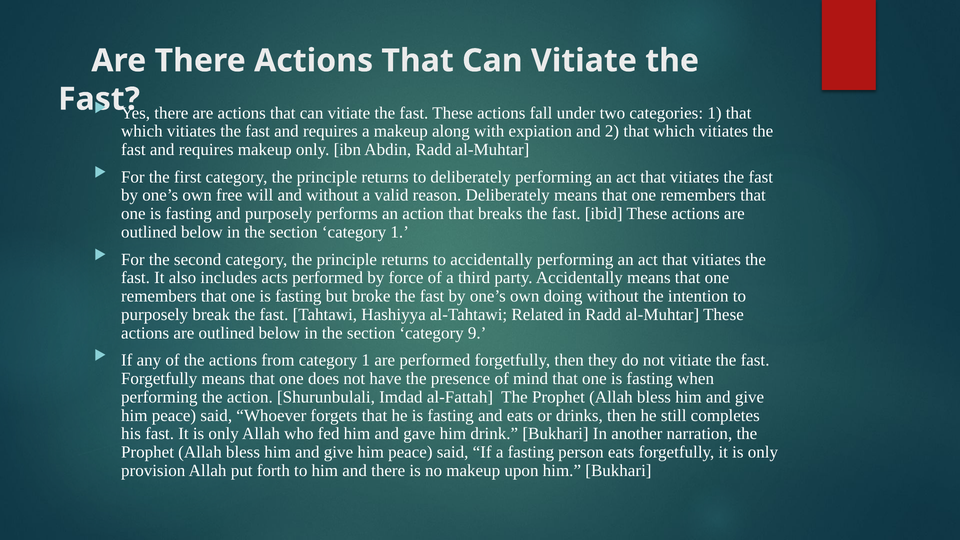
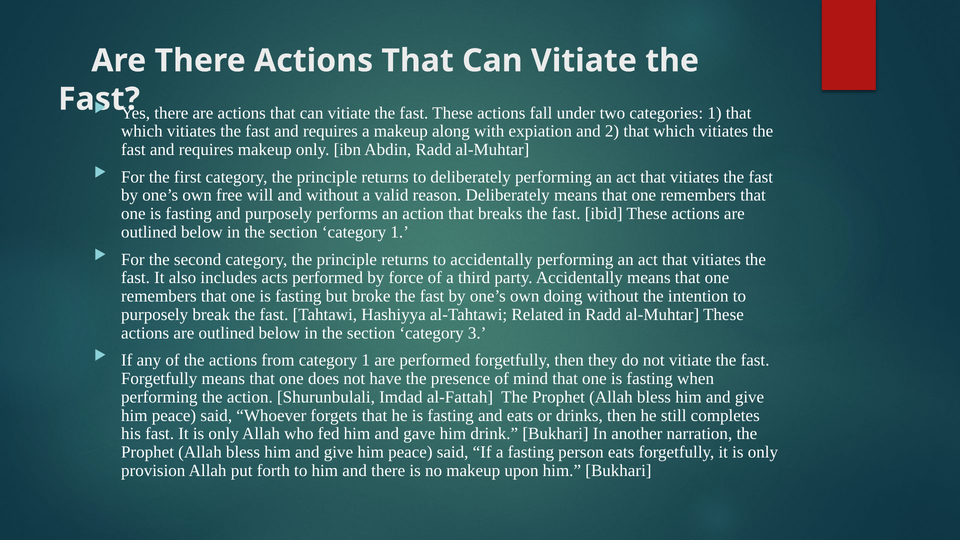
9: 9 -> 3 (477, 333)
